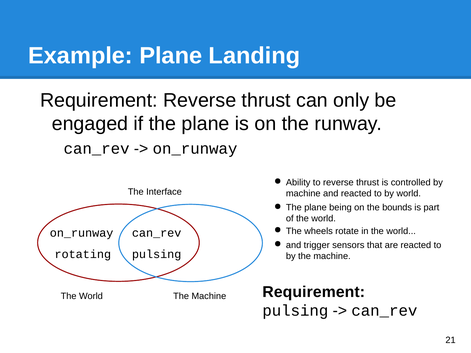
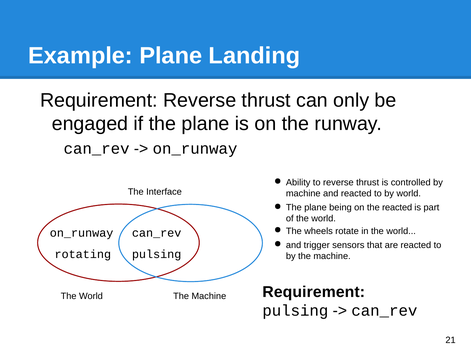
the bounds: bounds -> reacted (397, 208)
